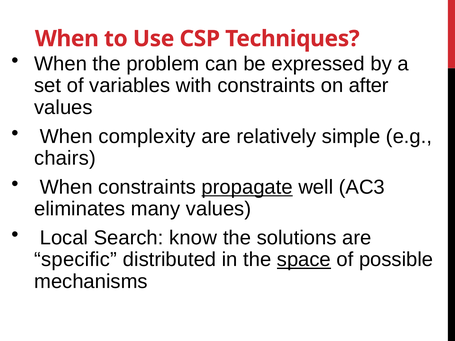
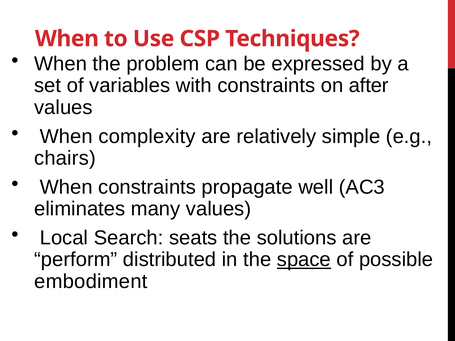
propagate underline: present -> none (247, 187)
know: know -> seats (193, 238)
specific: specific -> perform (76, 260)
mechanisms: mechanisms -> embodiment (91, 282)
